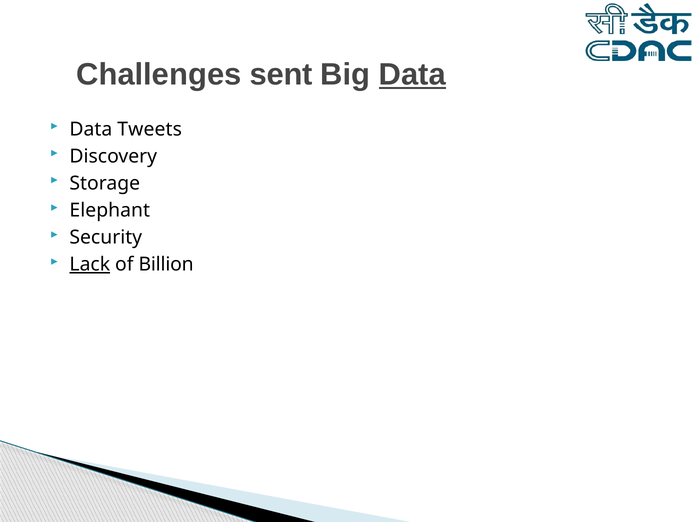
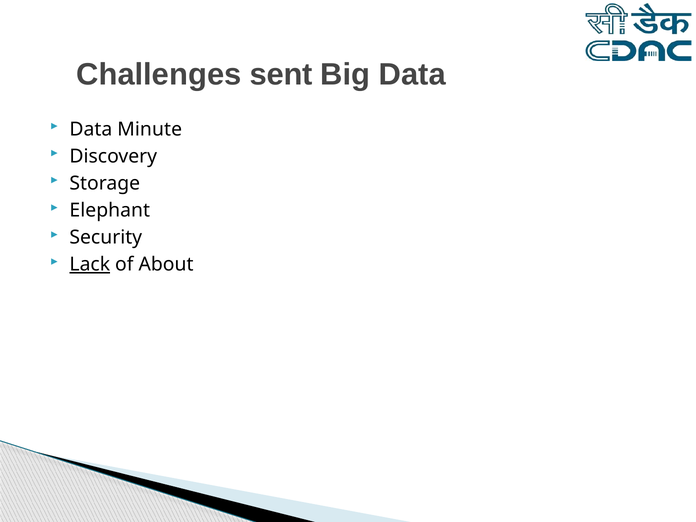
Data underline: present -> none (412, 75)
Tweets: Tweets -> Minute (150, 129)
Billion: Billion -> About (166, 265)
